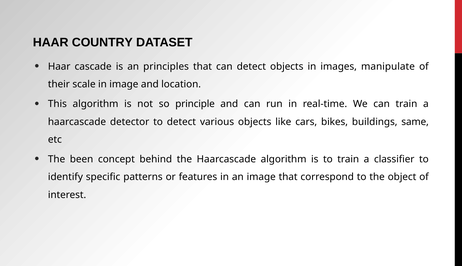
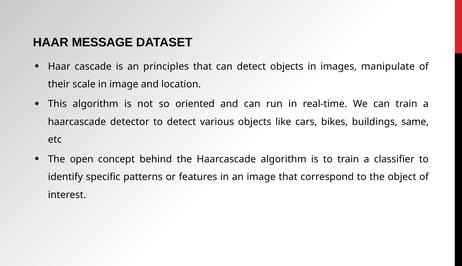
COUNTRY: COUNTRY -> MESSAGE (102, 43)
principle: principle -> oriented (195, 104)
been: been -> open (82, 160)
